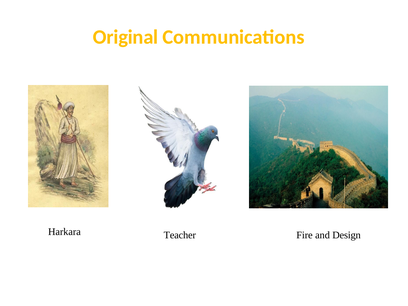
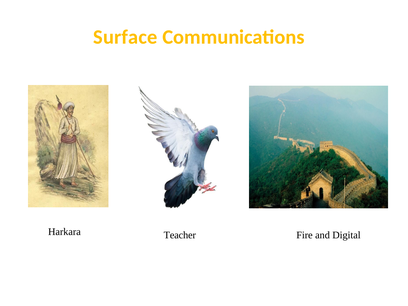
Original: Original -> Surface (125, 37)
Design: Design -> Digital (346, 235)
